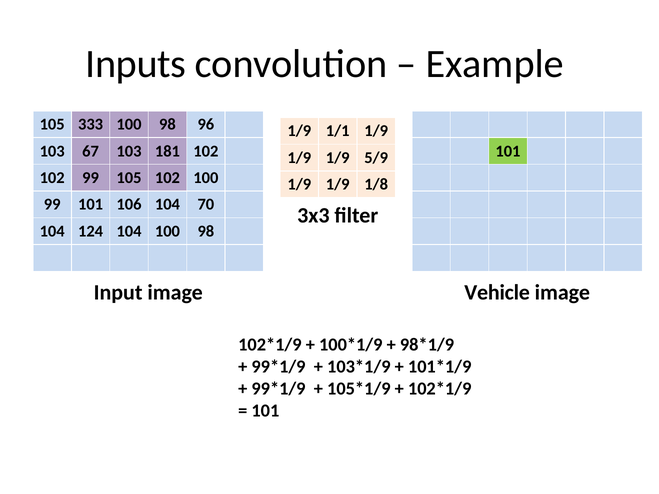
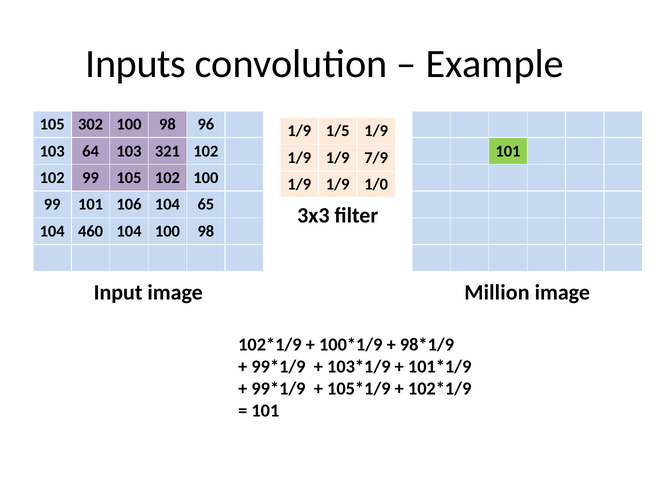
333: 333 -> 302 (91, 124)
1/1: 1/1 -> 1/5 (338, 131)
67: 67 -> 64 (91, 151)
181: 181 -> 321 (167, 151)
5/9: 5/9 -> 7/9 (376, 158)
1/8: 1/8 -> 1/0 (376, 185)
70: 70 -> 65 (206, 205)
124: 124 -> 460 (91, 231)
Vehicle: Vehicle -> Million (497, 293)
